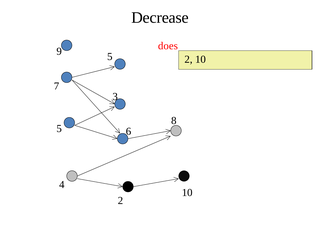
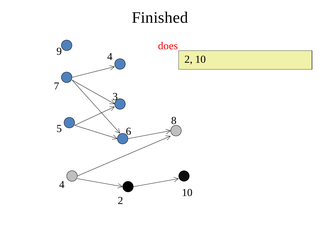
Decrease: Decrease -> Finished (160, 18)
9 5: 5 -> 4 (110, 57)
